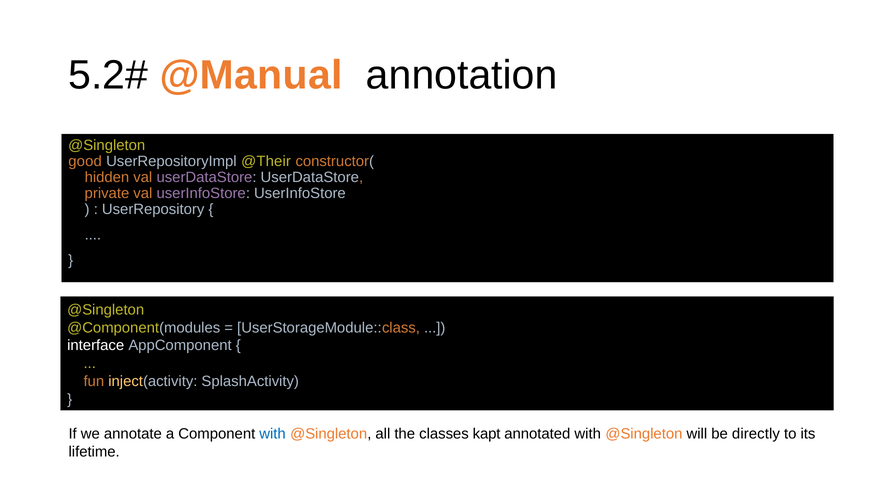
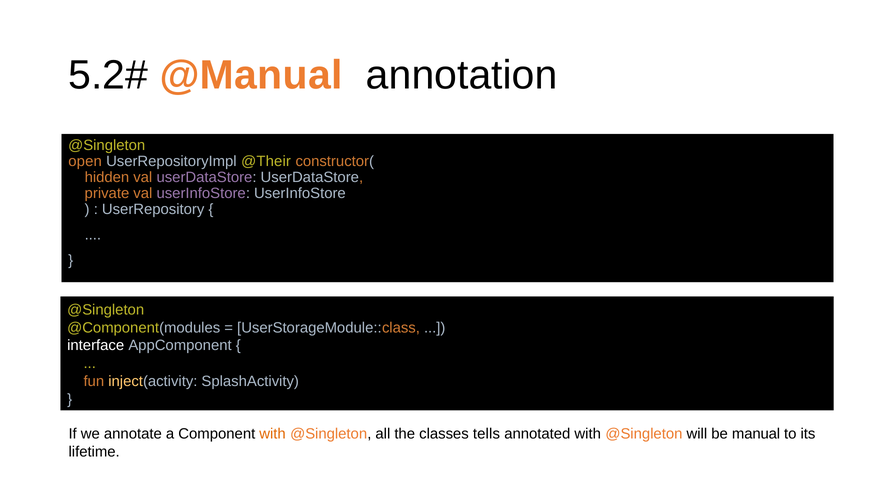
good: good -> open (85, 161)
with colour: blue -> orange (273, 434)
kapt: kapt -> tells (486, 434)
directly: directly -> manual (756, 434)
